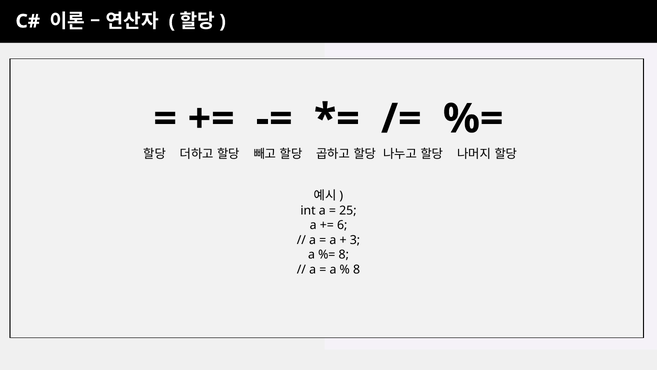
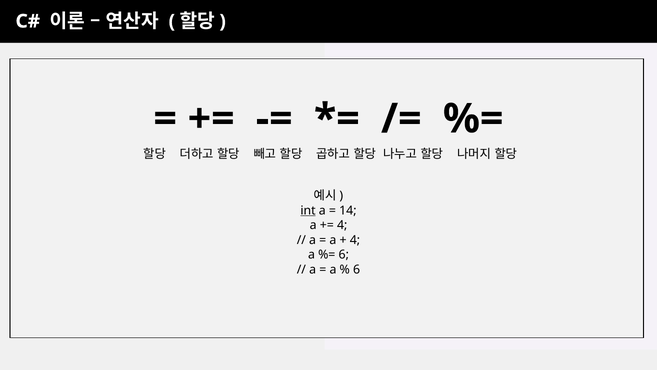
int underline: none -> present (308, 210)
25: 25 -> 14 (348, 210)
6: 6 -> 4 (342, 225)
3: 3 -> 4 (355, 240)
8: 8 -> 6 (344, 255)
8: 8 -> 6 (357, 269)
